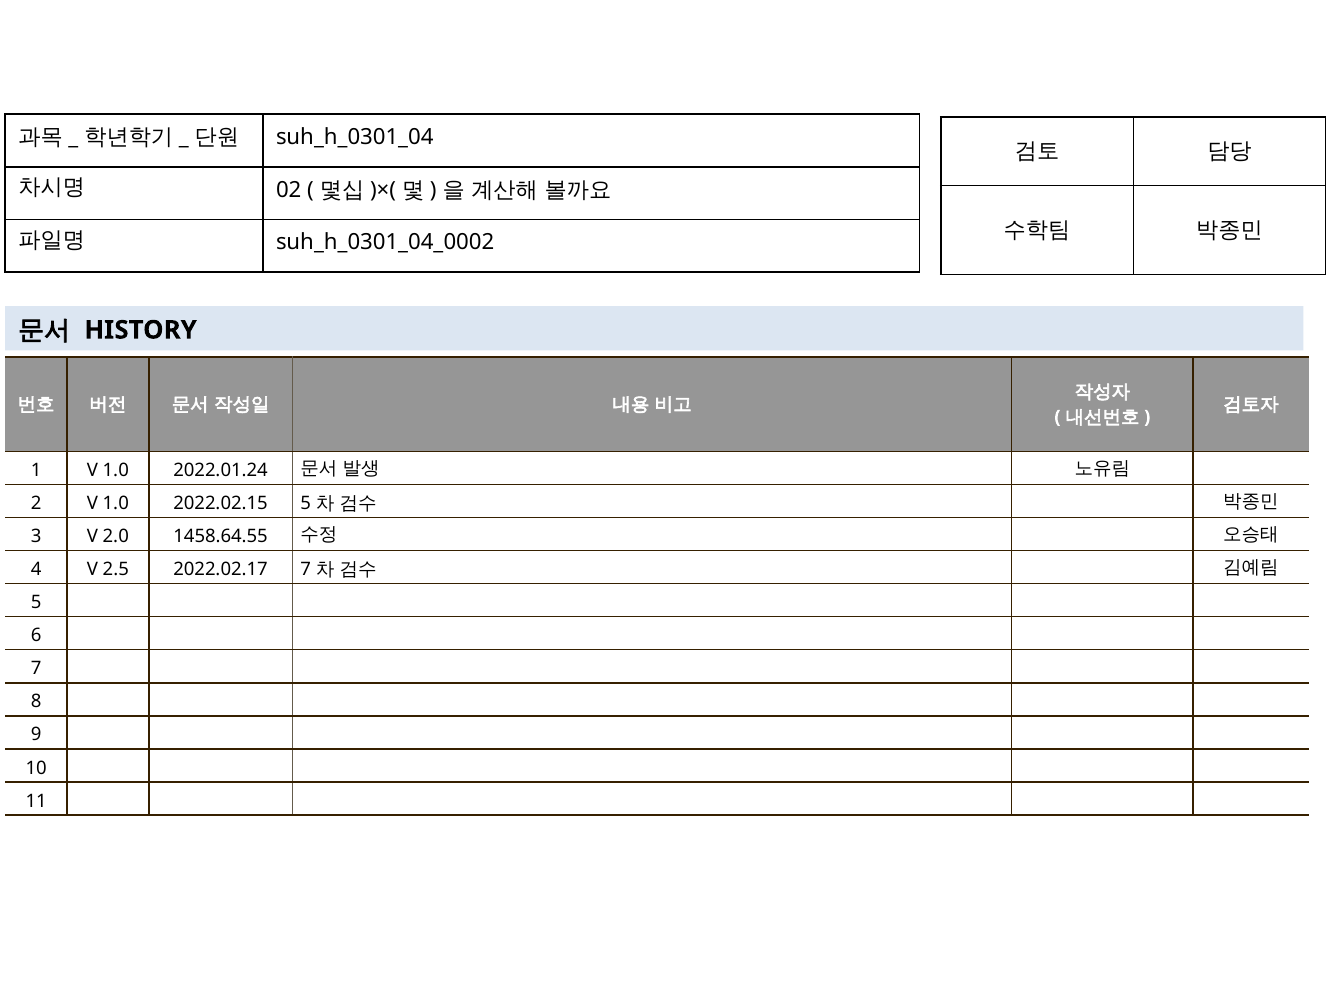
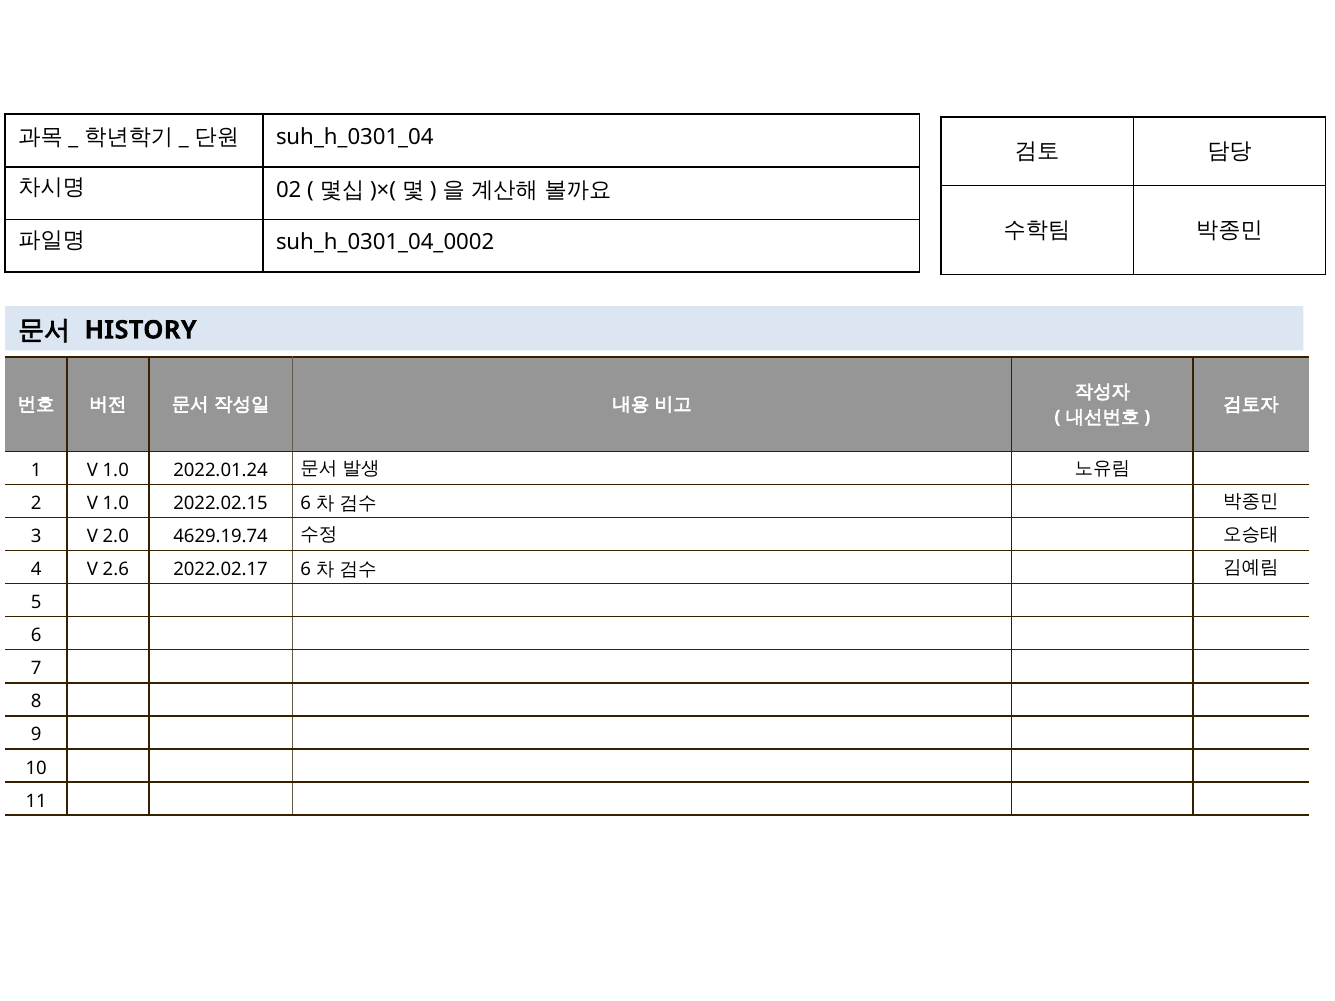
2022.02.15 5: 5 -> 6 (306, 504)
1458.64.55: 1458.64.55 -> 4629.19.74 (221, 537)
2.5: 2.5 -> 2.6 (116, 569)
2022.02.17 7: 7 -> 6 (306, 569)
